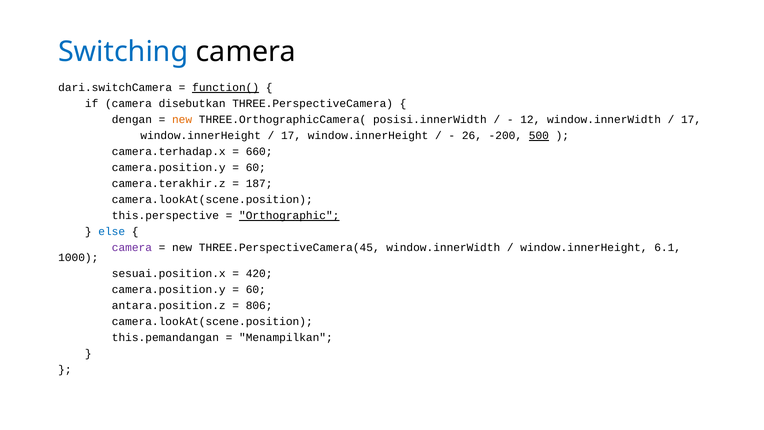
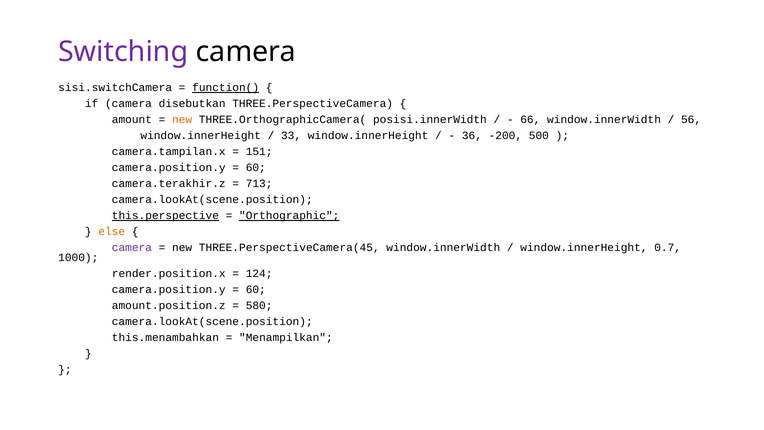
Switching colour: blue -> purple (123, 52)
dari.switchCamera: dari.switchCamera -> sisi.switchCamera (115, 88)
dengan: dengan -> amount (132, 120)
12: 12 -> 66 (530, 120)
17: 17 -> 56 (691, 120)
17: 17 -> 33 (291, 136)
26: 26 -> 36 (472, 136)
500 underline: present -> none (539, 136)
camera.terhadap.x: camera.terhadap.x -> camera.tampilan.x (169, 152)
660: 660 -> 151 (259, 152)
187: 187 -> 713 (259, 184)
this.perspective underline: none -> present (165, 216)
else colour: blue -> orange (112, 232)
6.1: 6.1 -> 0.7 (668, 248)
sesuai.position.x: sesuai.position.x -> render.position.x (169, 273)
420: 420 -> 124 (259, 273)
antara.position.z: antara.position.z -> amount.position.z (169, 305)
806: 806 -> 580 (259, 305)
this.pemandangan: this.pemandangan -> this.menambahkan (165, 337)
